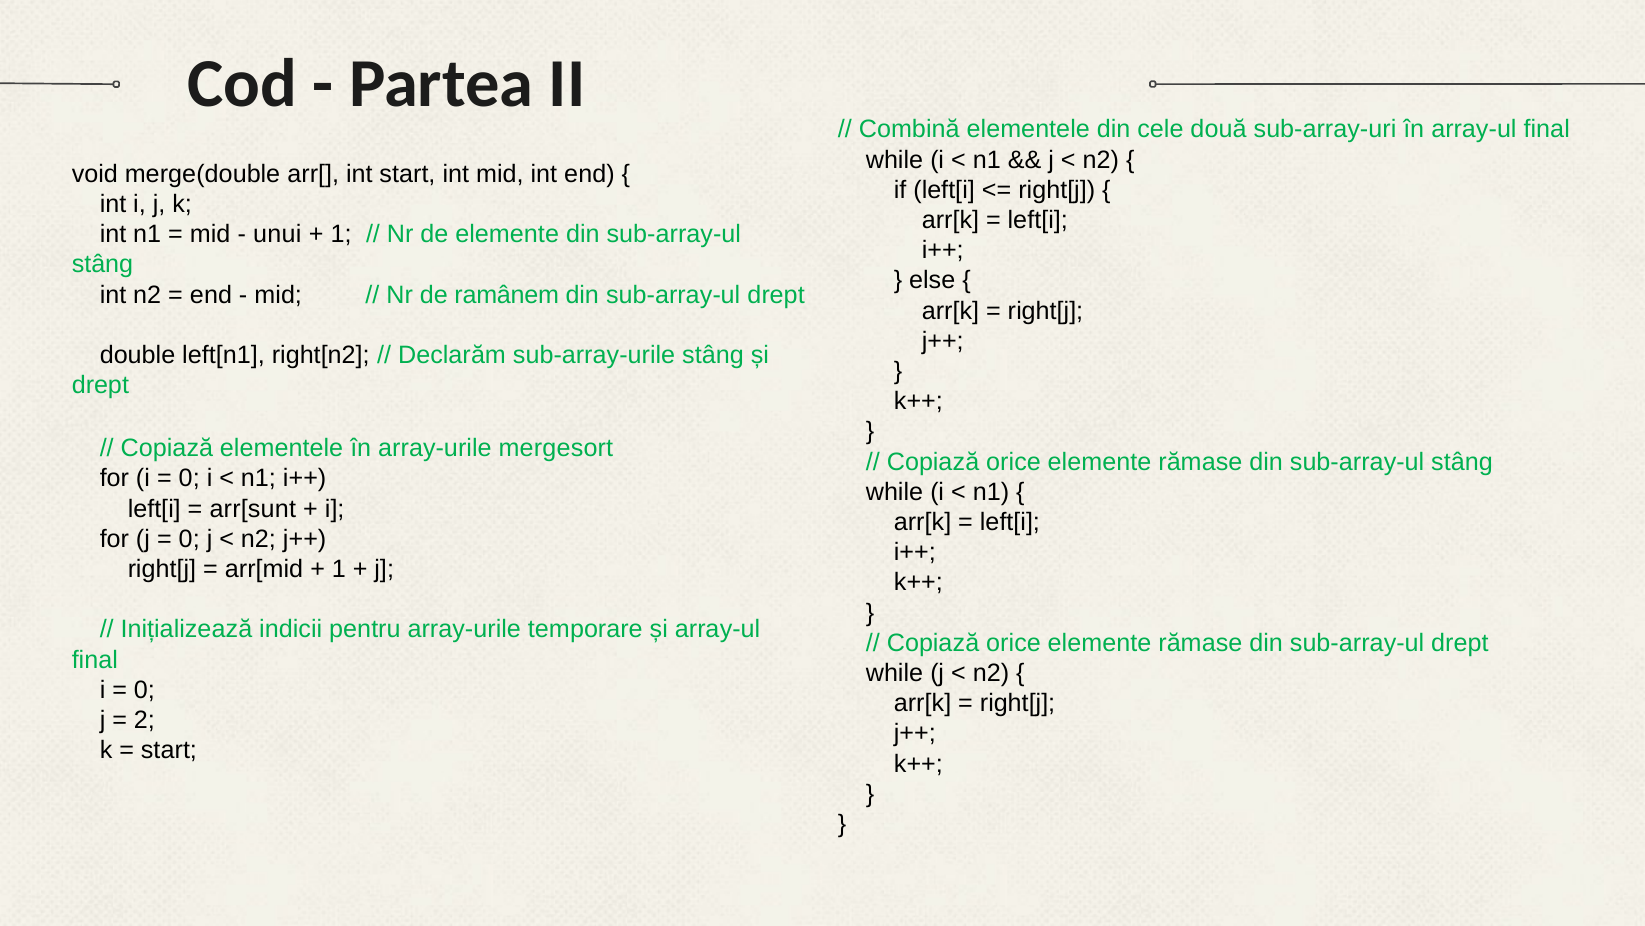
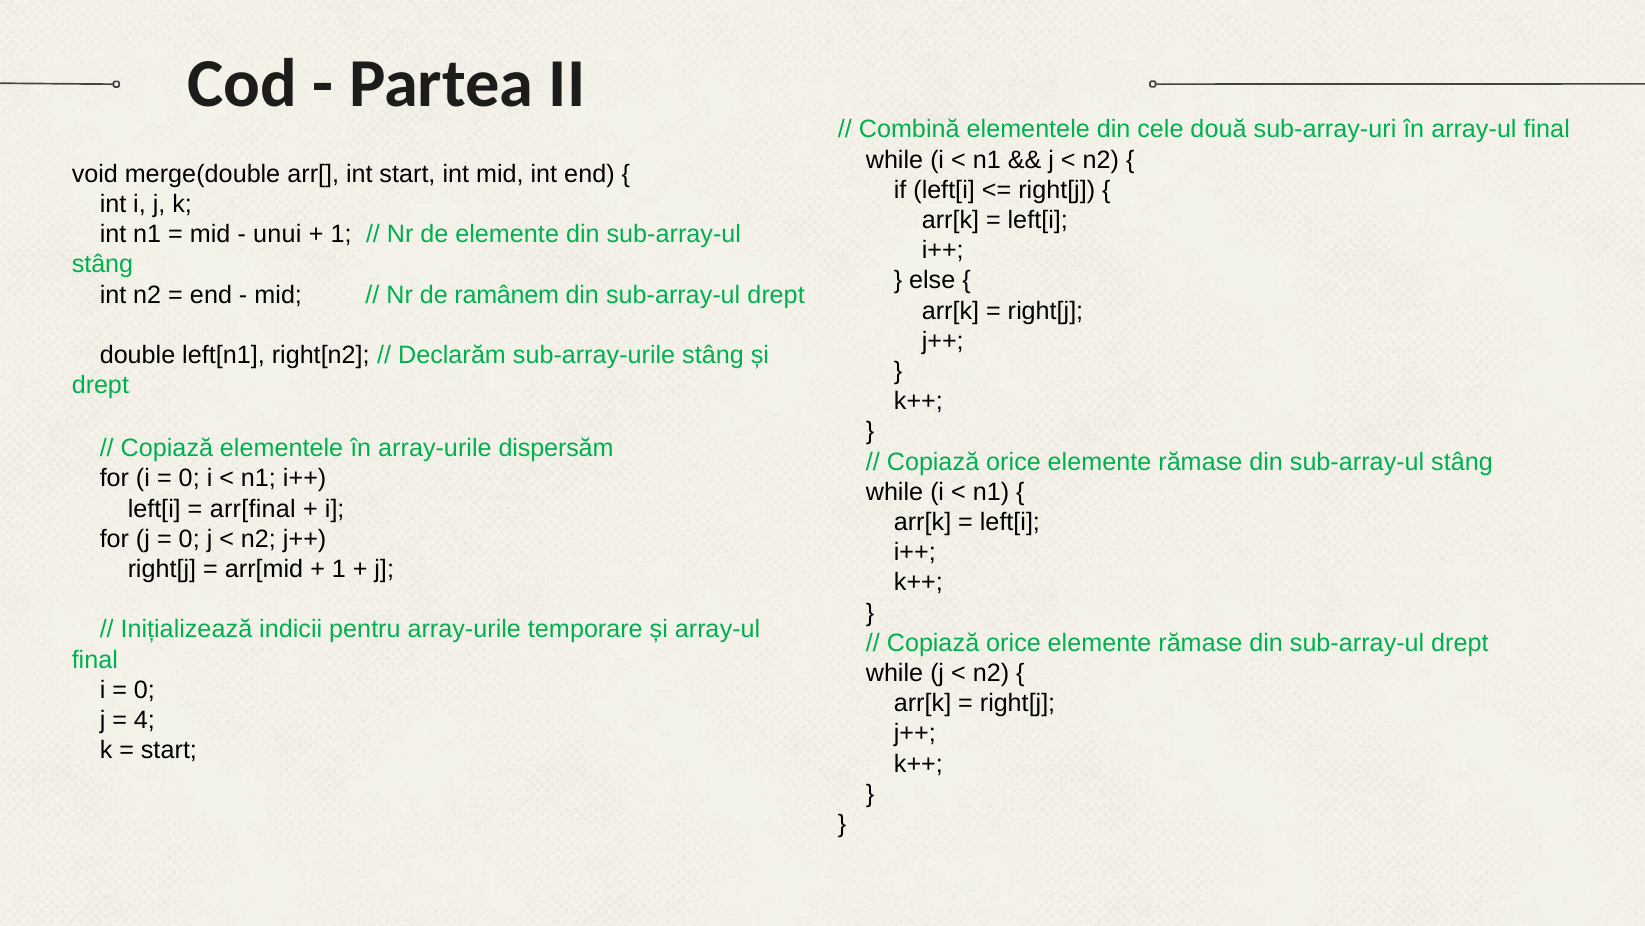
mergesort: mergesort -> dispersăm (556, 448)
arr[sunt: arr[sunt -> arr[final (253, 509)
2: 2 -> 4 (144, 720)
